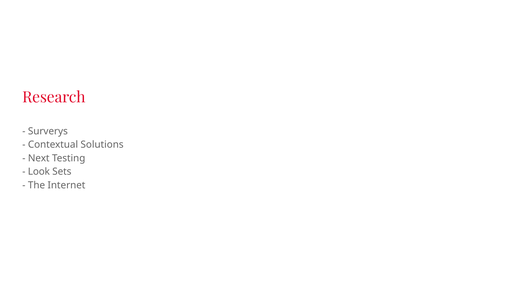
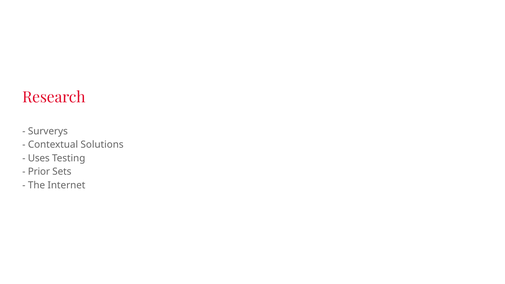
Next: Next -> Uses (39, 158)
Look: Look -> Prior (39, 172)
